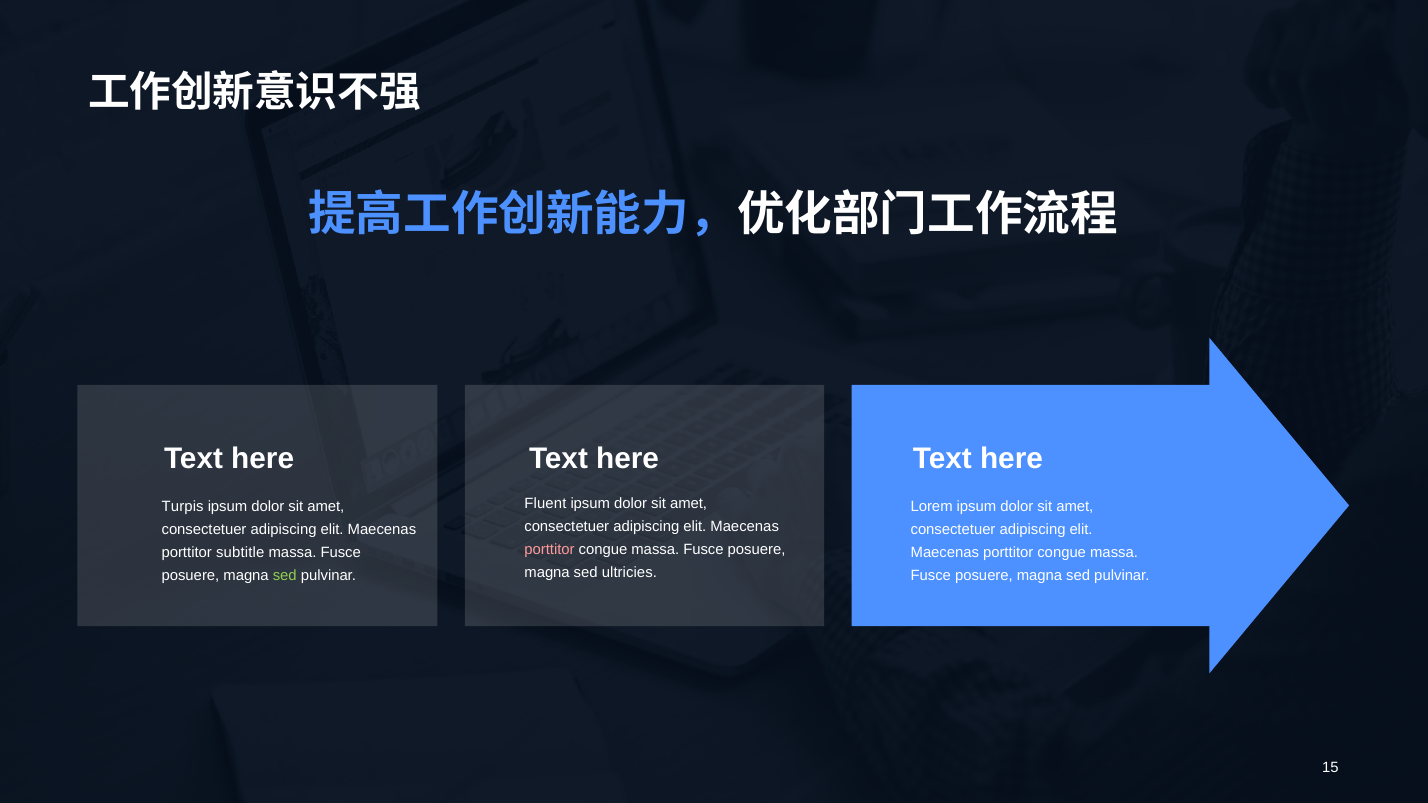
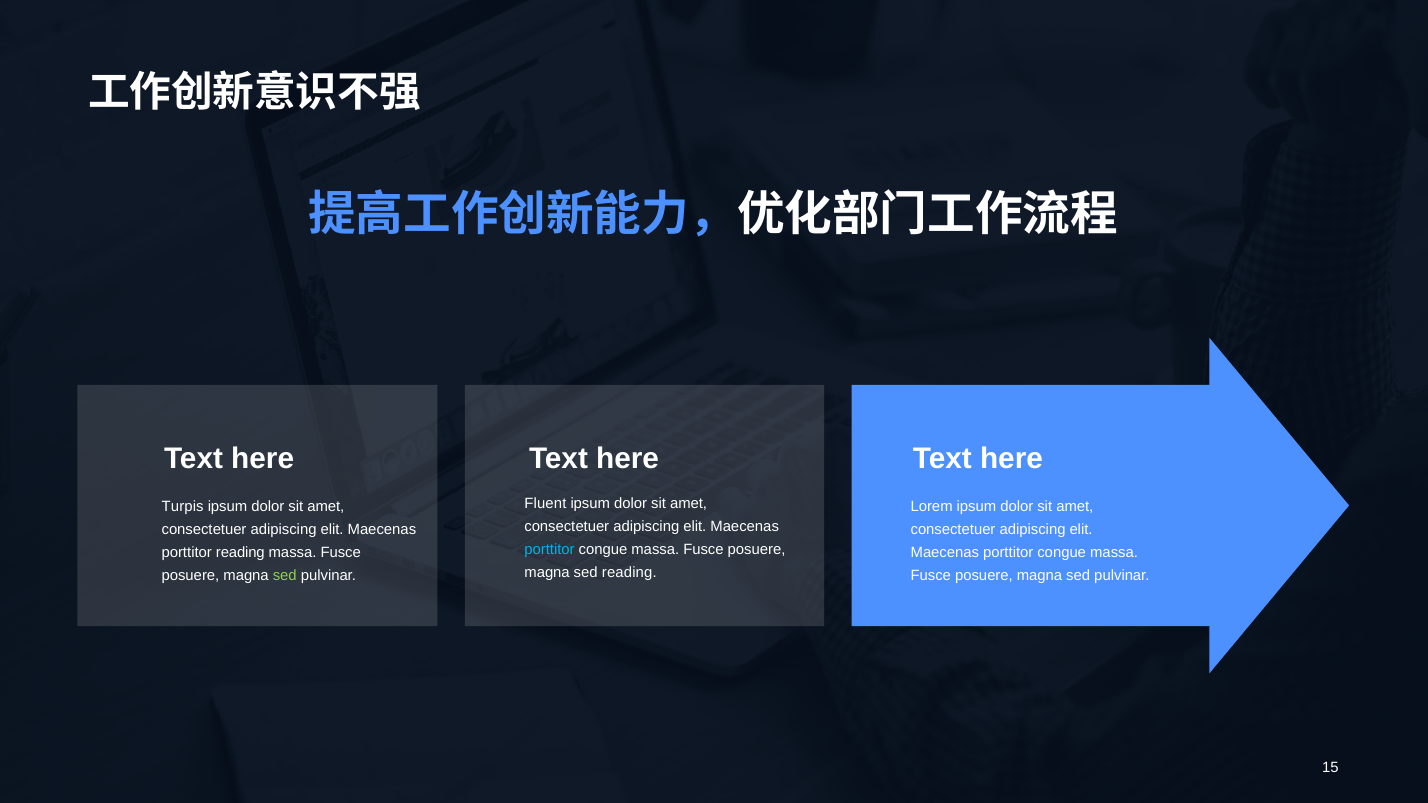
porttitor colour: pink -> light blue (550, 550)
porttitor subtitle: subtitle -> reading (240, 553)
sed ultricies: ultricies -> reading (629, 573)
